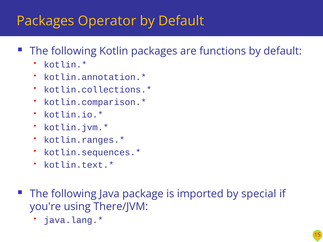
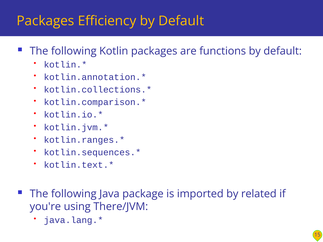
Operator: Operator -> Efficiency (107, 21)
special: special -> related (259, 194)
